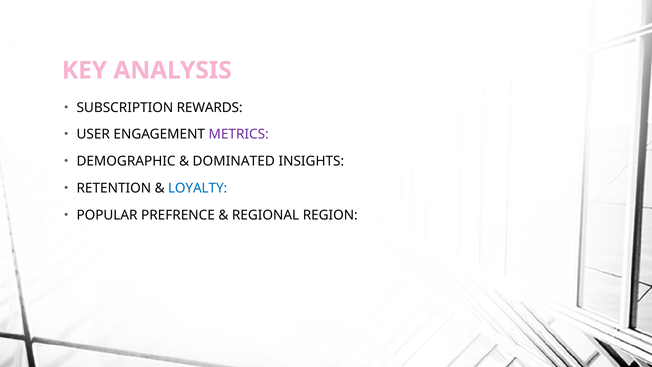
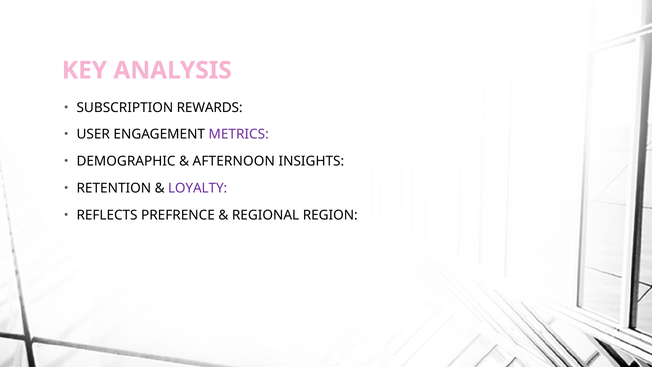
DOMINATED: DOMINATED -> AFTERNOON (234, 161)
LOYALTY colour: blue -> purple (198, 188)
POPULAR: POPULAR -> REFLECTS (107, 215)
